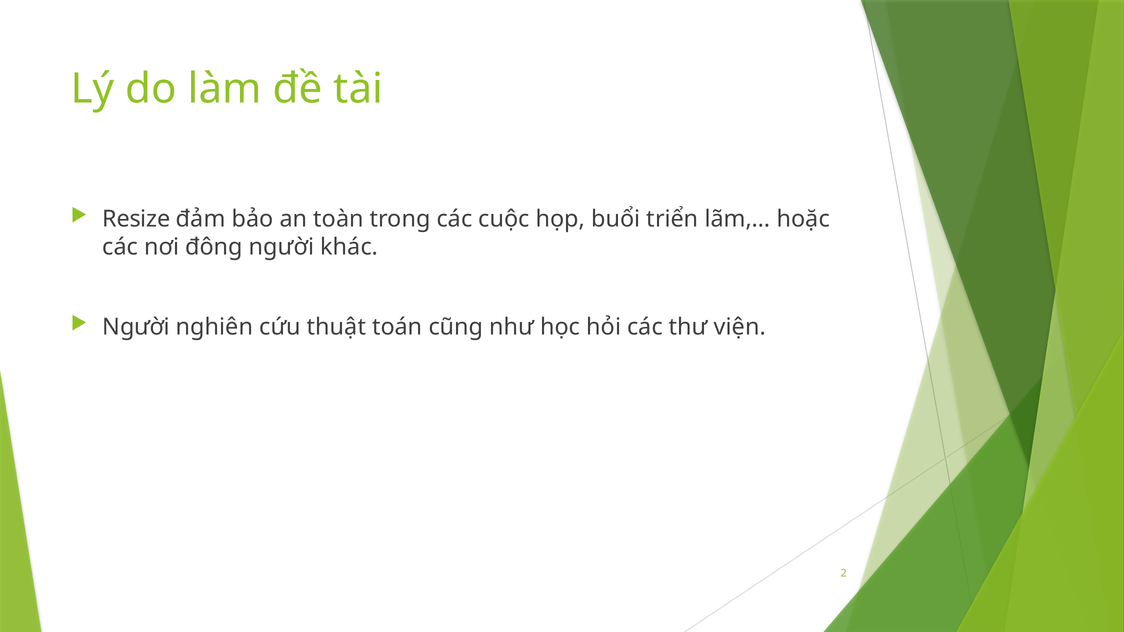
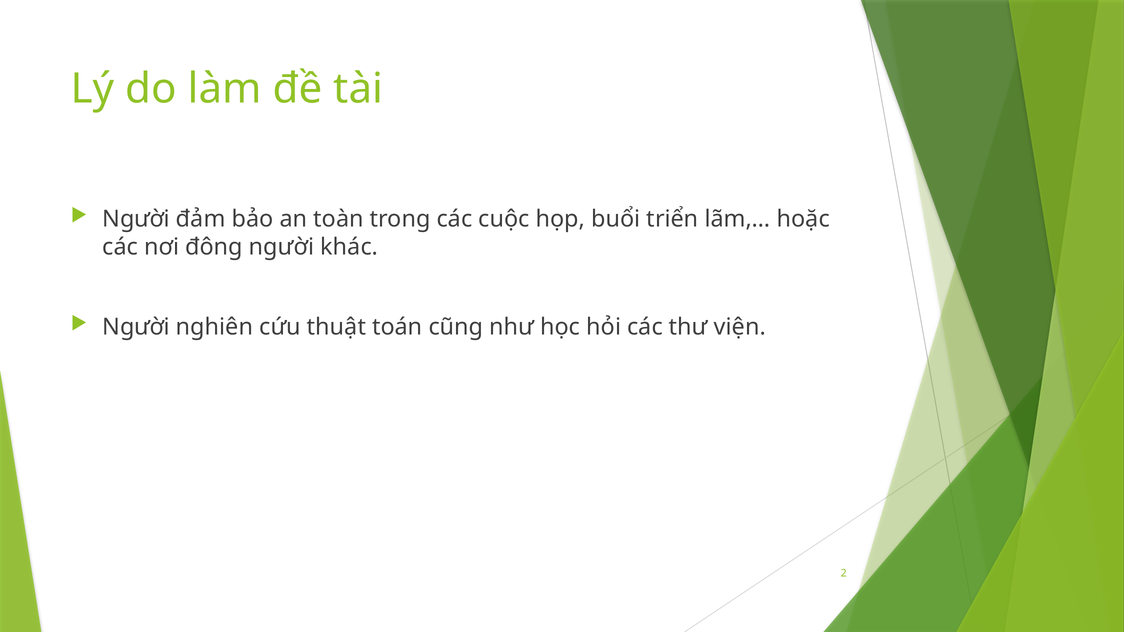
Resize: Resize -> Người (136, 219)
